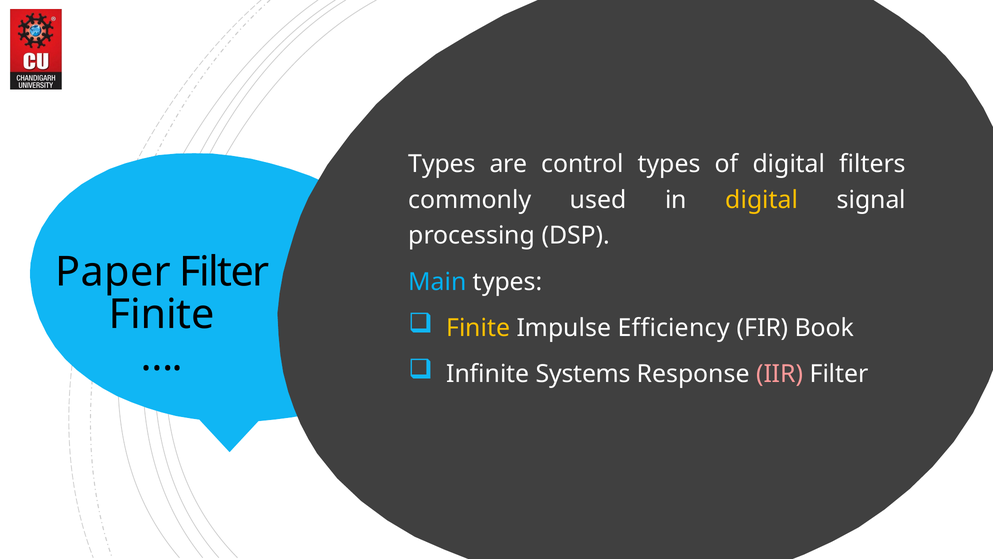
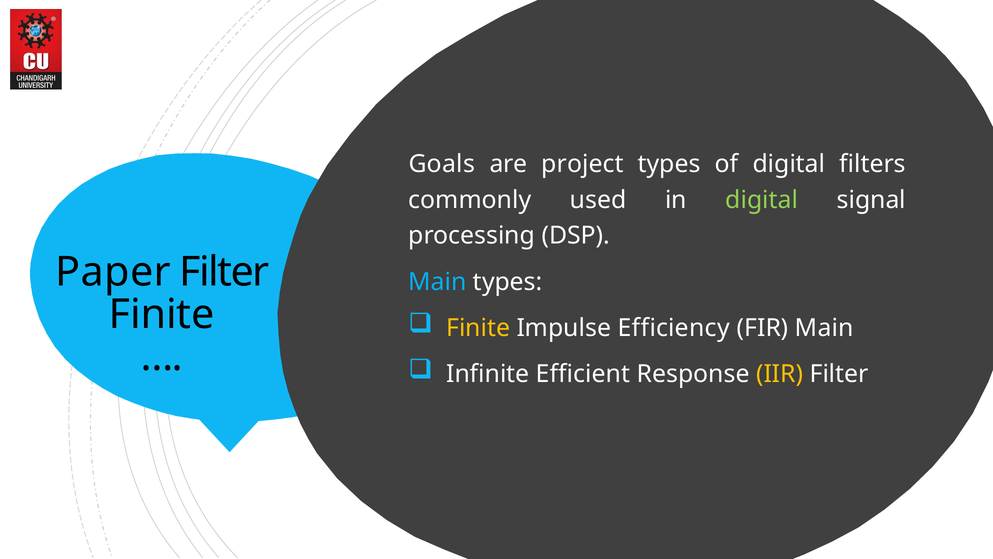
Types: Types -> Goals (442, 164)
control: control -> project (582, 164)
digital colour: yellow -> light green (762, 200)
FIR Book: Book -> Main (824, 328)
Systems: Systems -> Efficient (583, 374)
IIR colour: pink -> yellow (780, 374)
